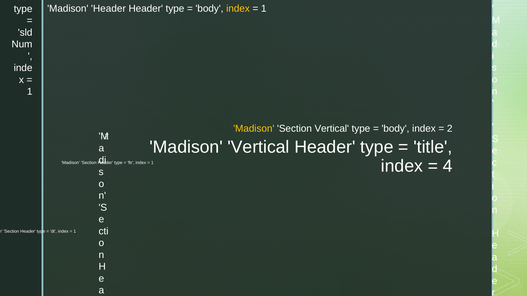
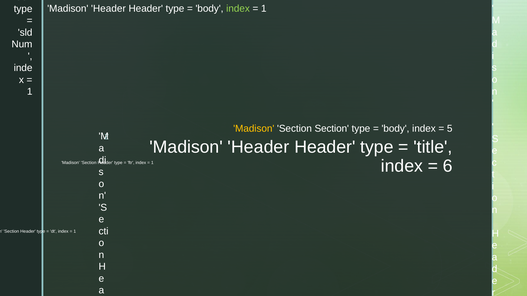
index colour: yellow -> light green (238, 9)
Section Vertical: Vertical -> Section (332, 129)
2: 2 -> 5 (450, 129)
Vertical: Vertical -> Header (258, 147)
4: 4 -> 6 (448, 166)
